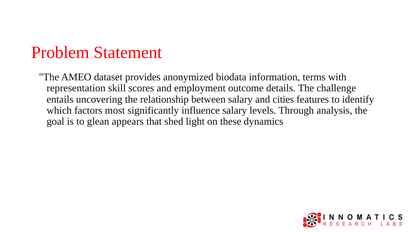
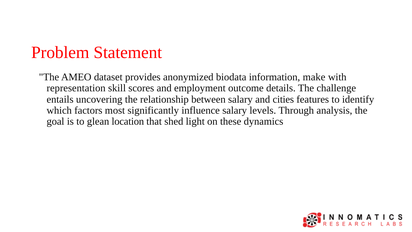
terms: terms -> make (314, 77)
appears: appears -> location (128, 121)
